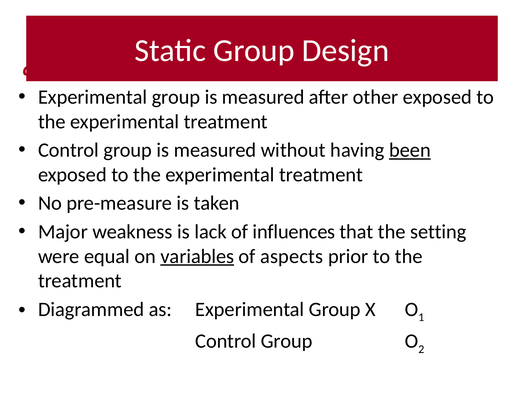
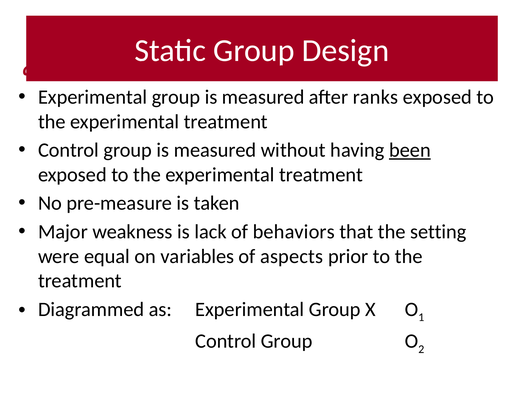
other: other -> ranks (375, 97)
influences: influences -> behaviors (294, 232)
variables underline: present -> none (197, 256)
